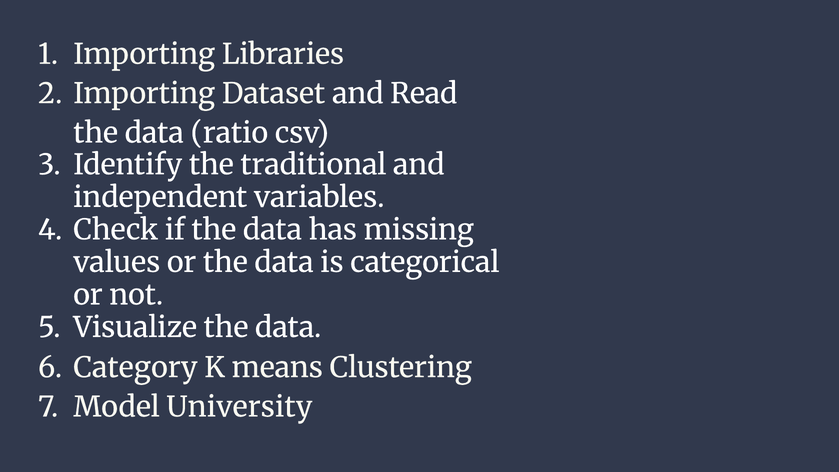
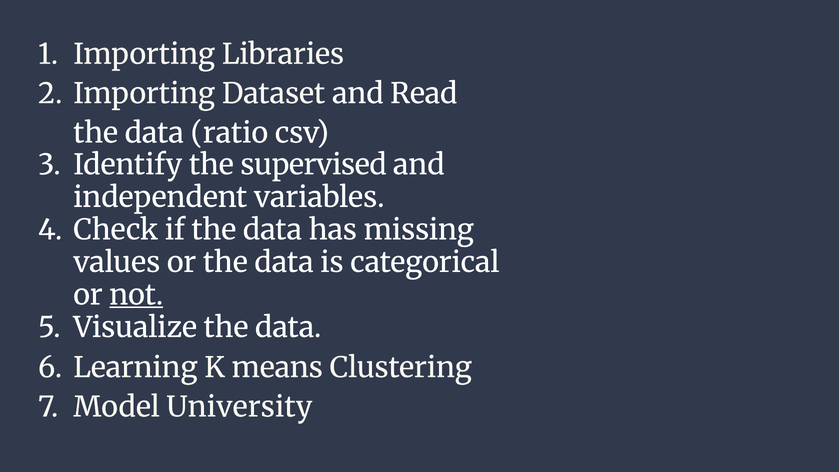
traditional: traditional -> supervised (314, 165)
not underline: none -> present (136, 295)
Category: Category -> Learning (135, 368)
